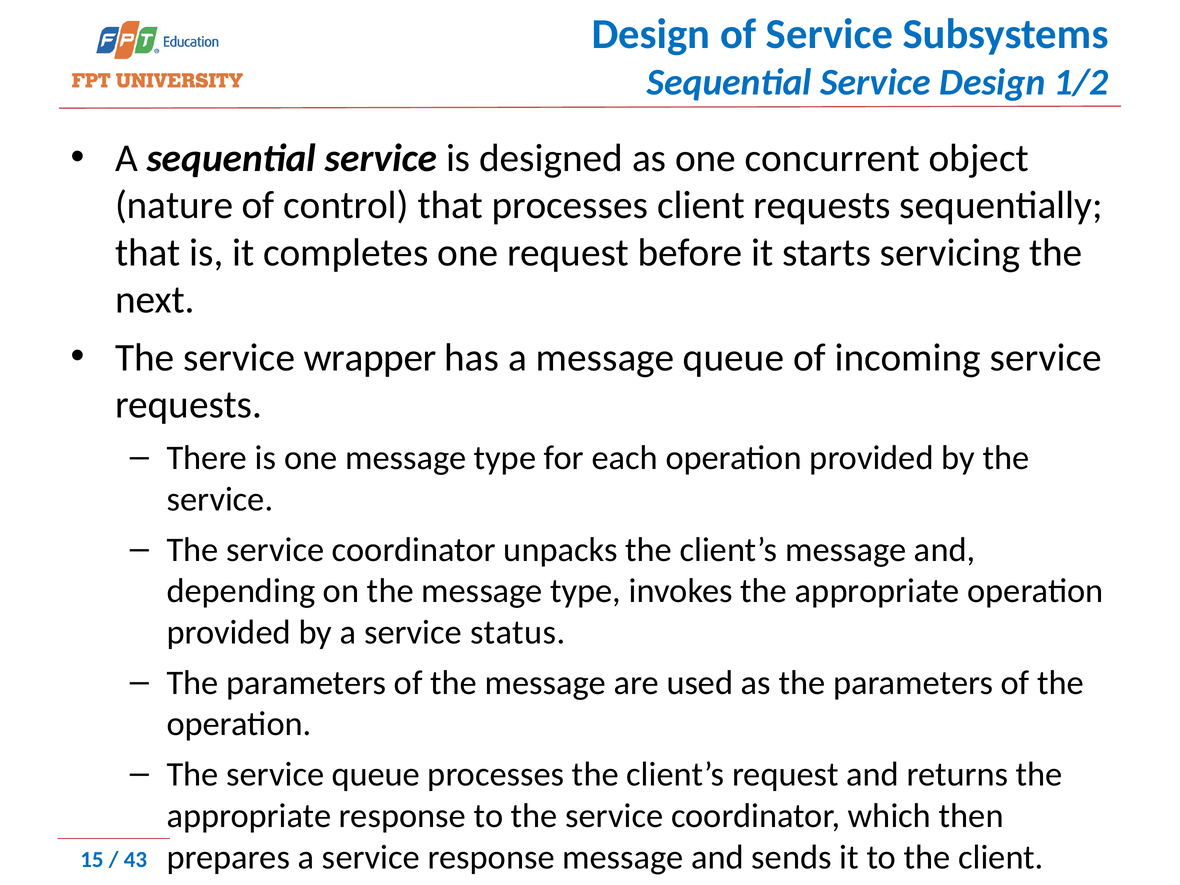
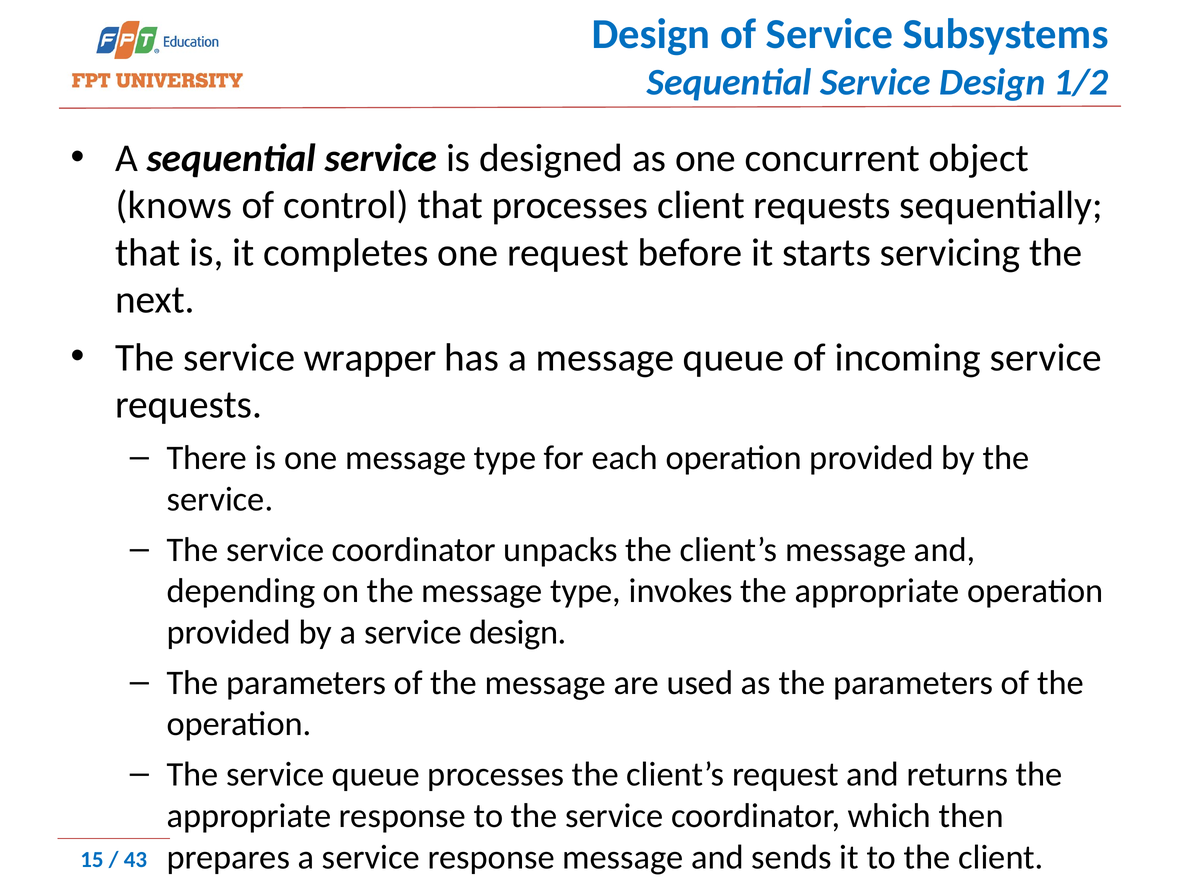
nature: nature -> knows (174, 205)
a service status: status -> design (518, 632)
